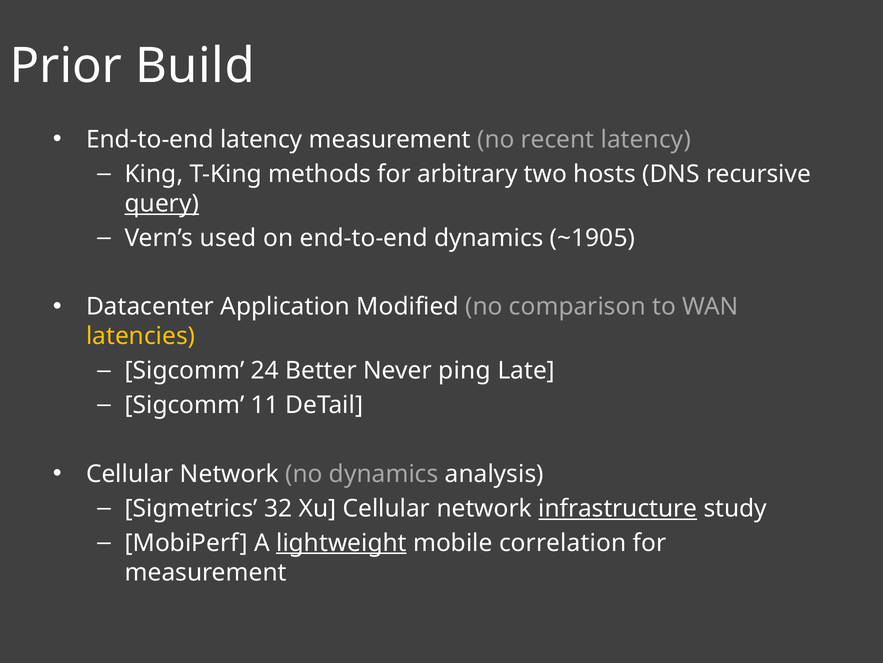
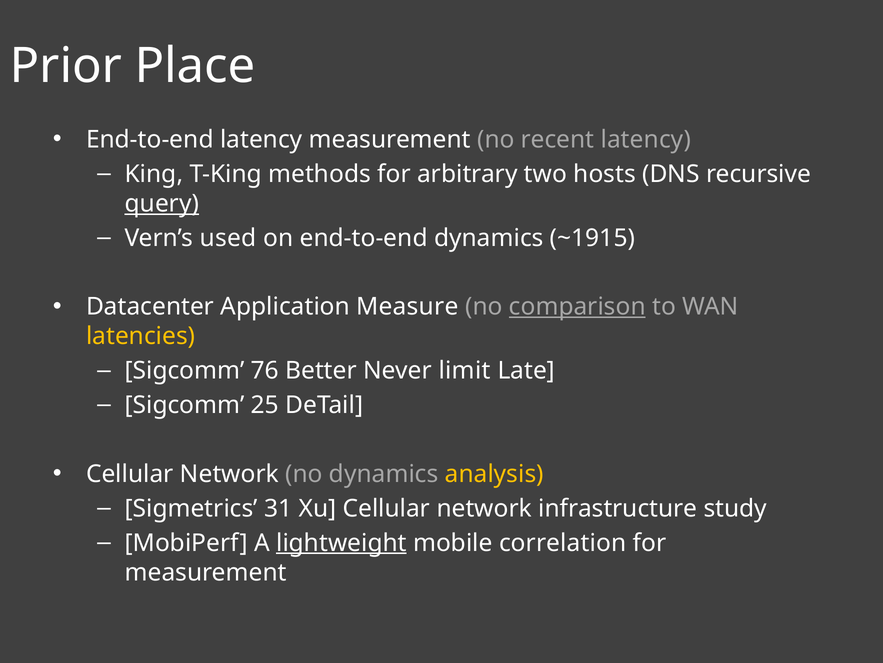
Build: Build -> Place (195, 66)
~1905: ~1905 -> ~1915 (592, 238)
Modified: Modified -> Measure (407, 307)
comparison underline: none -> present (577, 307)
24: 24 -> 76 (265, 370)
ping: ping -> limit (465, 370)
11: 11 -> 25 (265, 405)
analysis colour: white -> yellow (494, 474)
32: 32 -> 31 (278, 508)
infrastructure underline: present -> none (618, 508)
